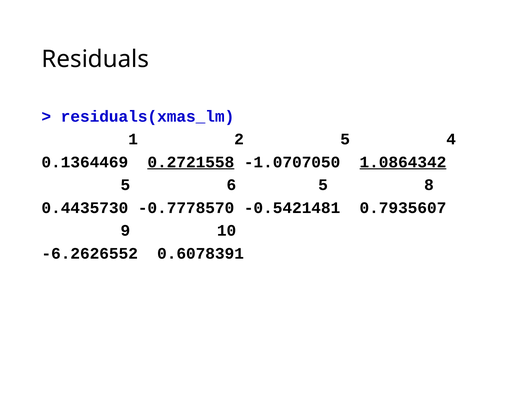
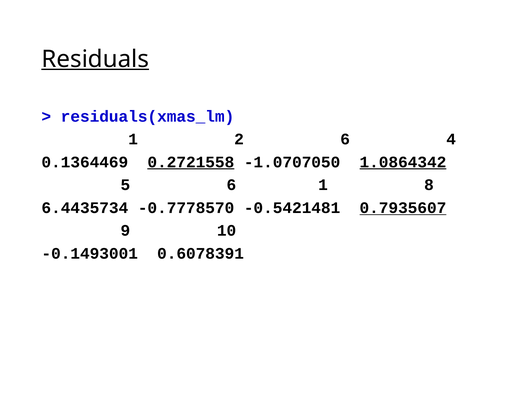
Residuals underline: none -> present (95, 59)
2 5: 5 -> 6 (345, 139)
6 5: 5 -> 1 (323, 185)
0.4435730: 0.4435730 -> 6.4435734 (85, 208)
0.7935607 underline: none -> present (403, 208)
-6.2626552: -6.2626552 -> -0.1493001 (90, 254)
